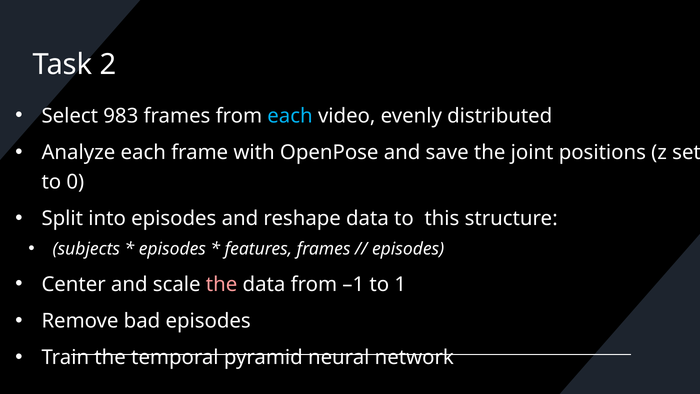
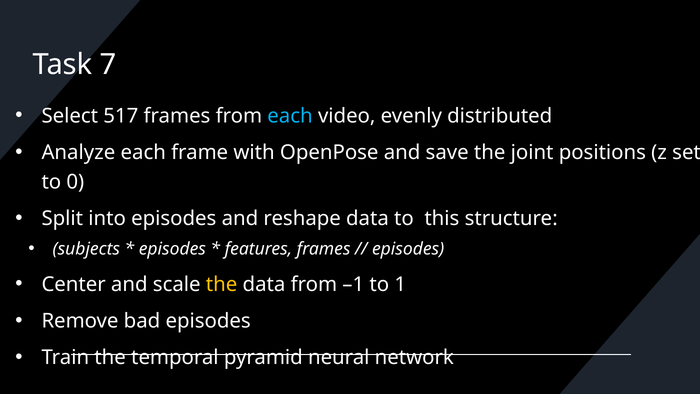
2: 2 -> 7 (108, 64)
983: 983 -> 517 (121, 116)
the colour: pink -> yellow (222, 284)
